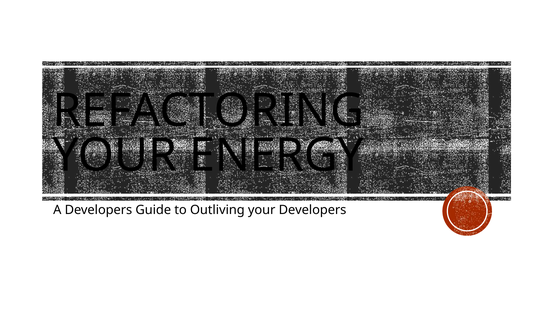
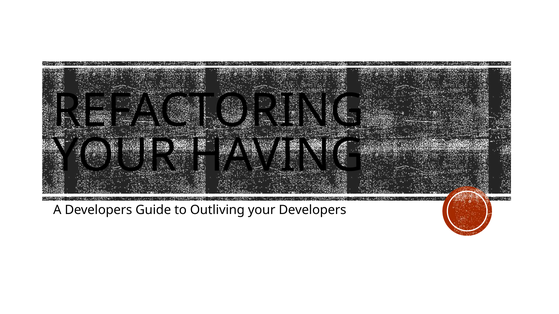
ENERGY: ENERGY -> HAVING (277, 156)
